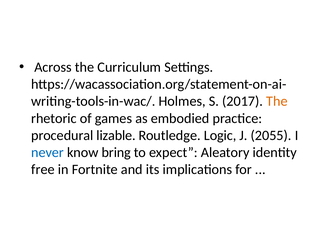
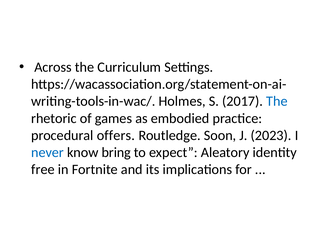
The colour: orange -> blue (277, 101)
lizable: lizable -> offers (116, 135)
Logic: Logic -> Soon (220, 135)
2055: 2055 -> 2023 (271, 135)
